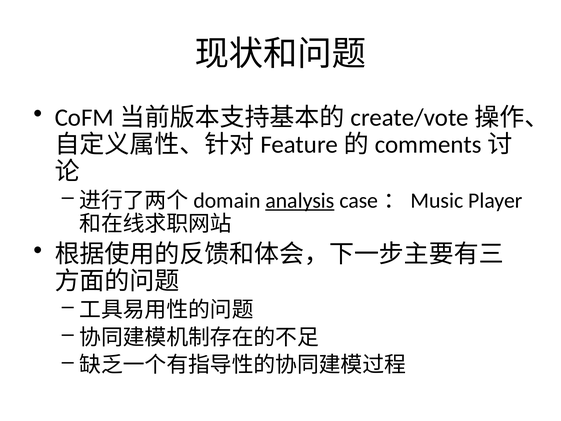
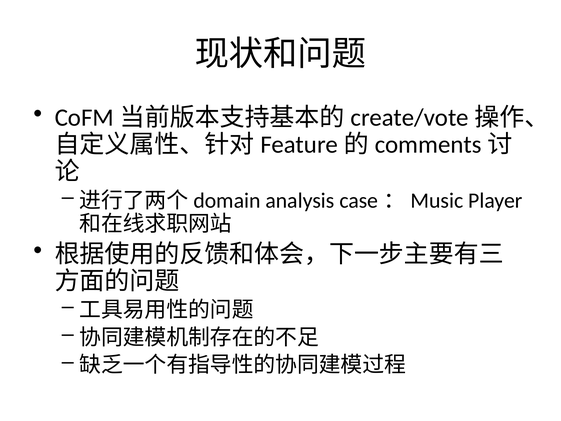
analysis underline: present -> none (300, 200)
